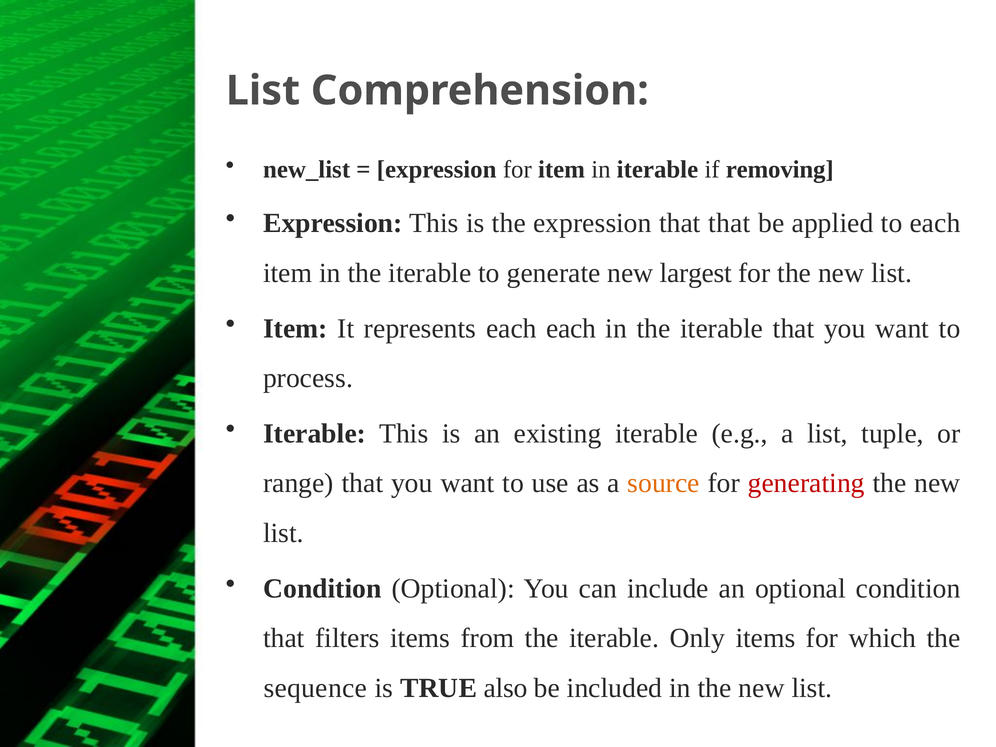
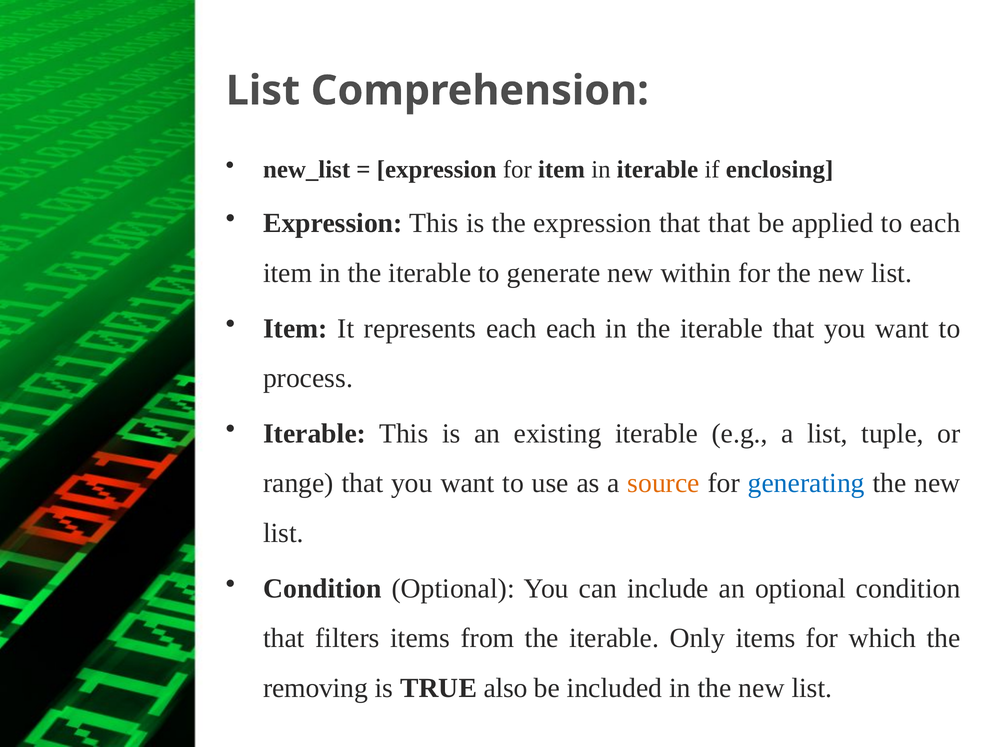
removing: removing -> enclosing (780, 169)
largest: largest -> within (696, 273)
generating colour: red -> blue (806, 483)
sequence: sequence -> removing (316, 688)
